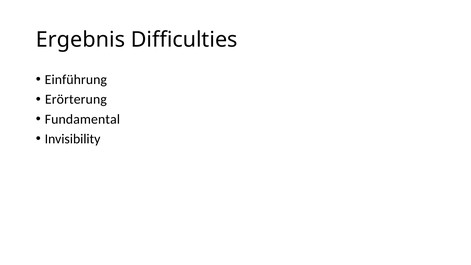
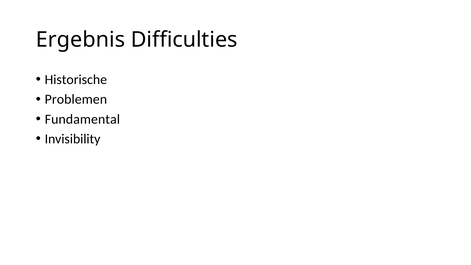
Einführung: Einführung -> Historische (76, 80)
Erörterung: Erörterung -> Problemen (76, 99)
